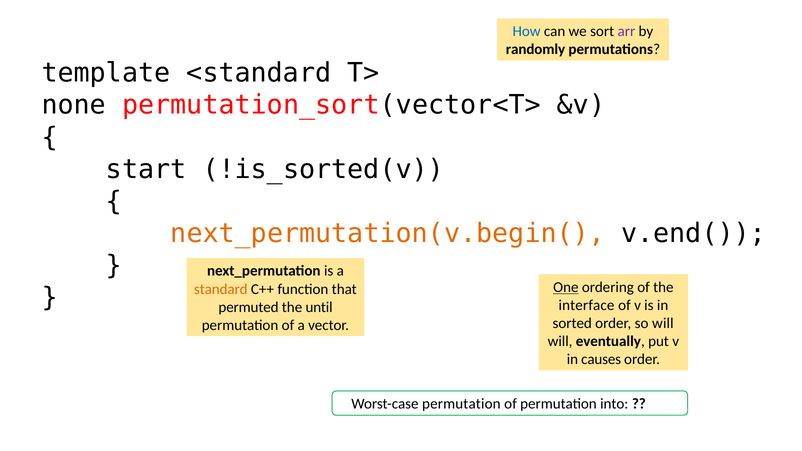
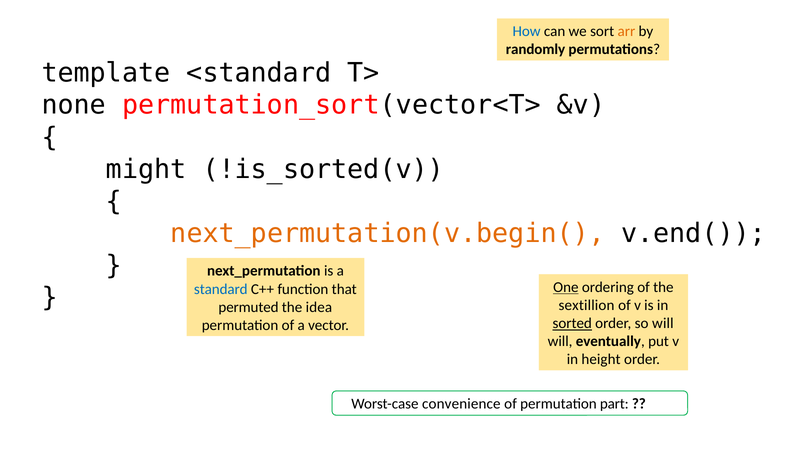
arr colour: purple -> orange (626, 31)
start: start -> might (146, 169)
standard colour: orange -> blue (221, 289)
interface: interface -> sextillion (586, 305)
until: until -> idea (319, 307)
sorted underline: none -> present (572, 323)
causes: causes -> height (601, 360)
Worst-case permutation: permutation -> convenience (461, 404)
into: into -> part (614, 404)
